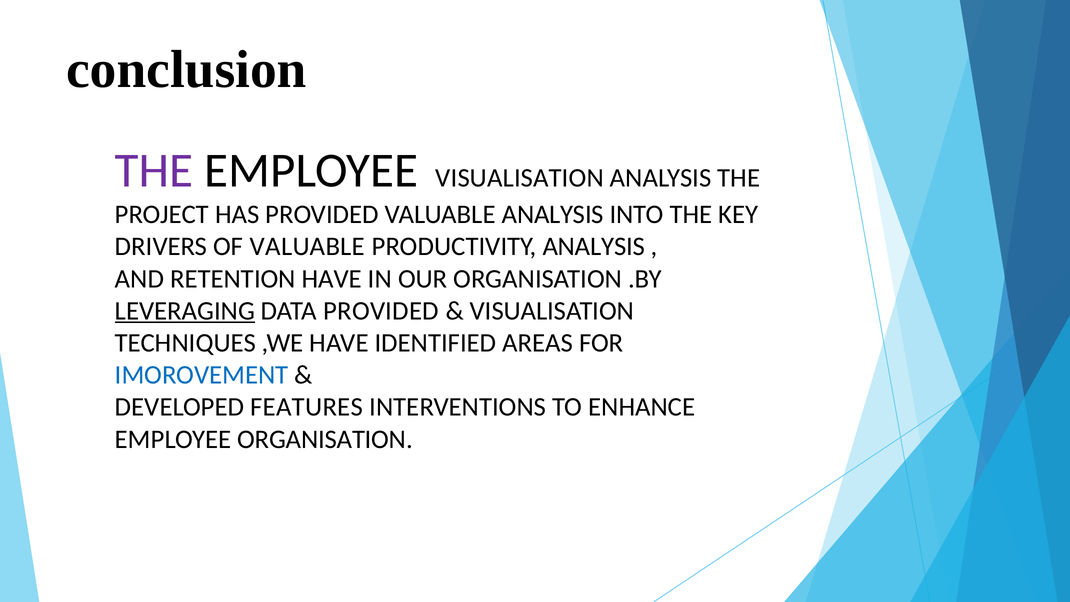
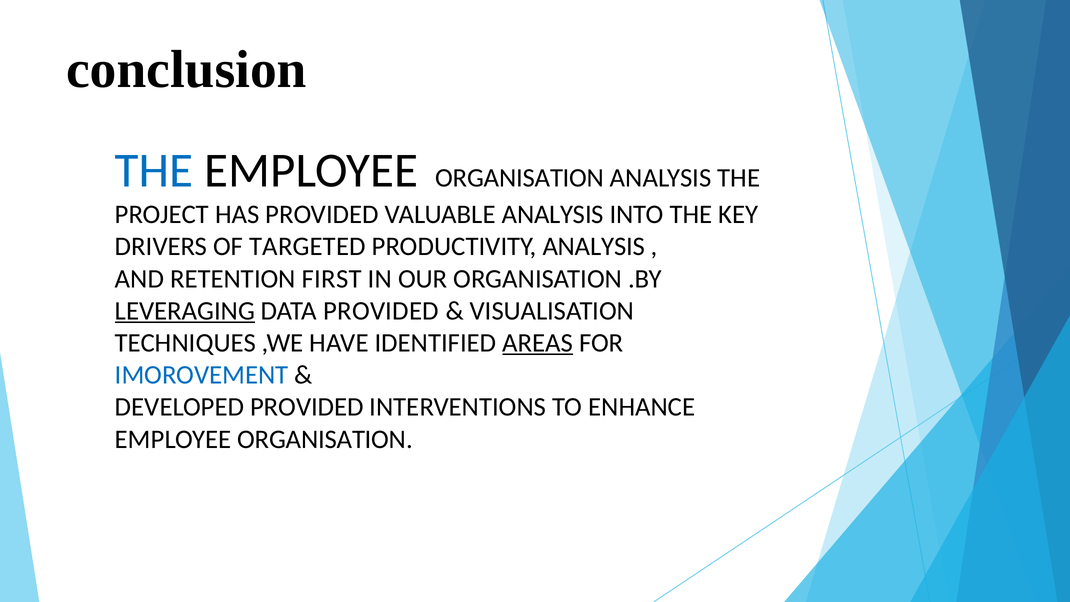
THE colour: purple -> blue (154, 171)
VISUALISATION: VISUALISATION -> ORGANISATION (520, 178)
OF VALUABLE: VALUABLE -> TARGETED (308, 247)
RETENTION HAVE: HAVE -> FIRST (332, 279)
AREAS underline: none -> present (538, 343)
DEVELOPED FEATURES: FEATURES -> PROVIDED (307, 407)
